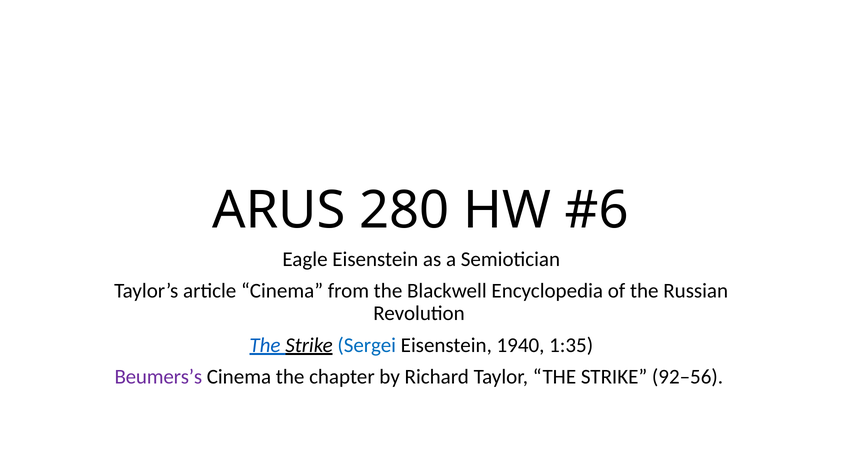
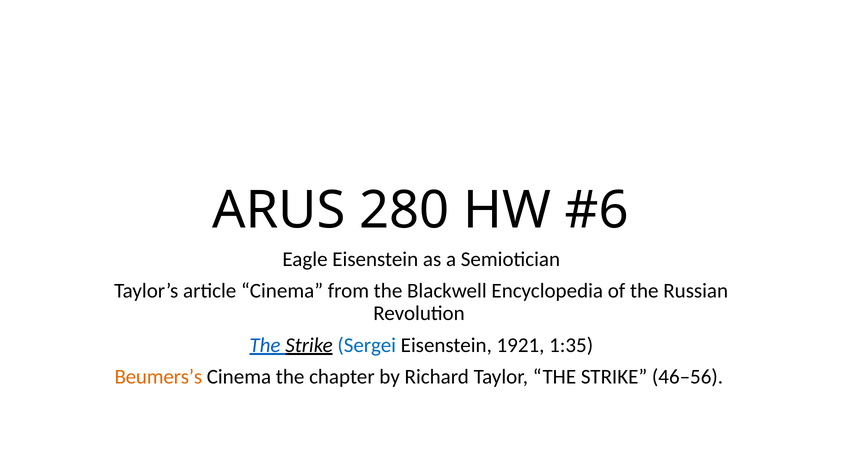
1940: 1940 -> 1921 (521, 345)
Beumers’s colour: purple -> orange (158, 377)
92–56: 92–56 -> 46–56 (688, 377)
